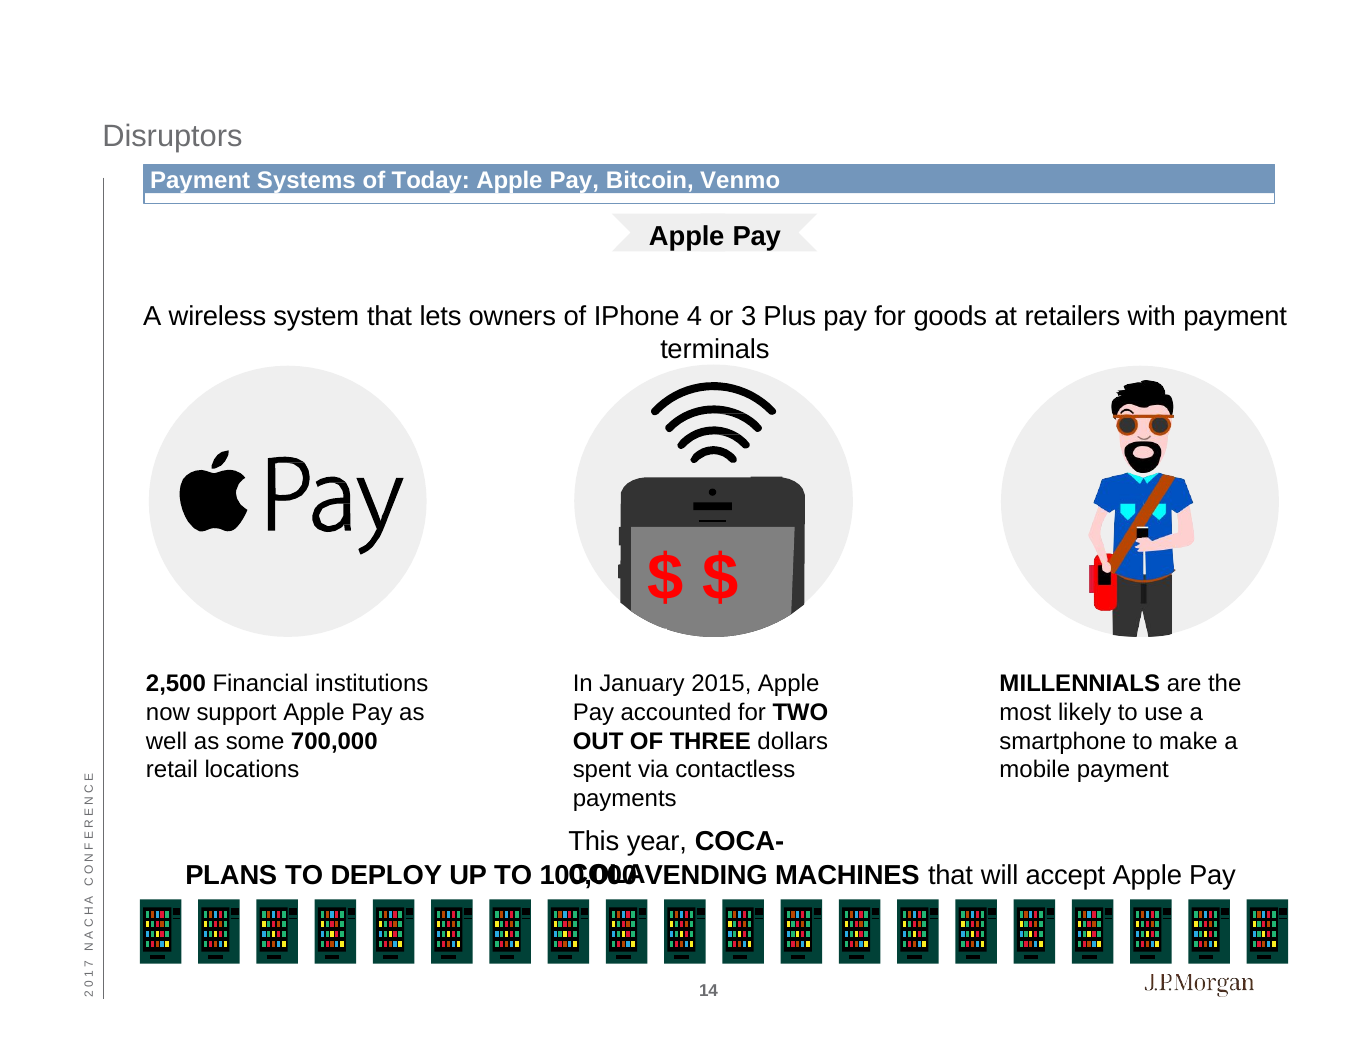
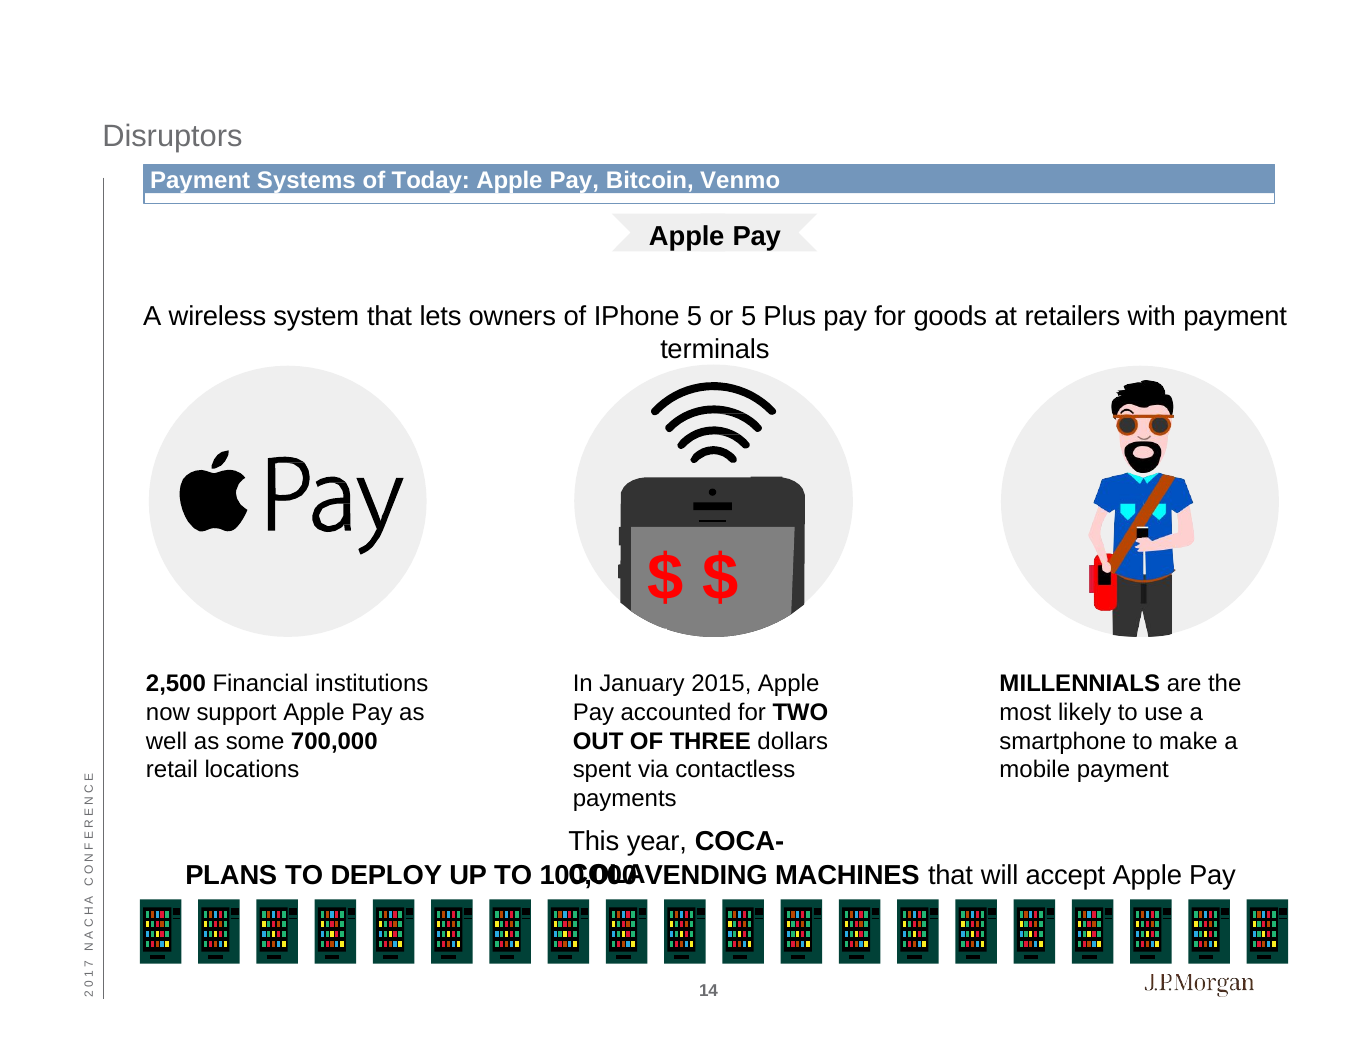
IPhone 4: 4 -> 5 (695, 316)
or 3: 3 -> 5 (749, 316)
